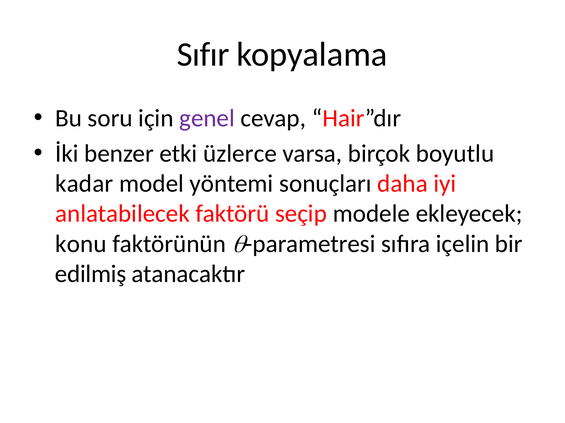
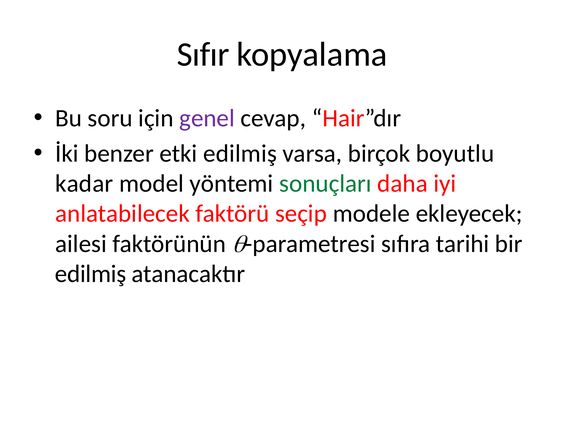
etki üzlerce: üzlerce -> edilmiş (240, 154)
sonuçları colour: black -> green (325, 184)
konu: konu -> ailesi (81, 244)
içelin: içelin -> tarihi (463, 244)
